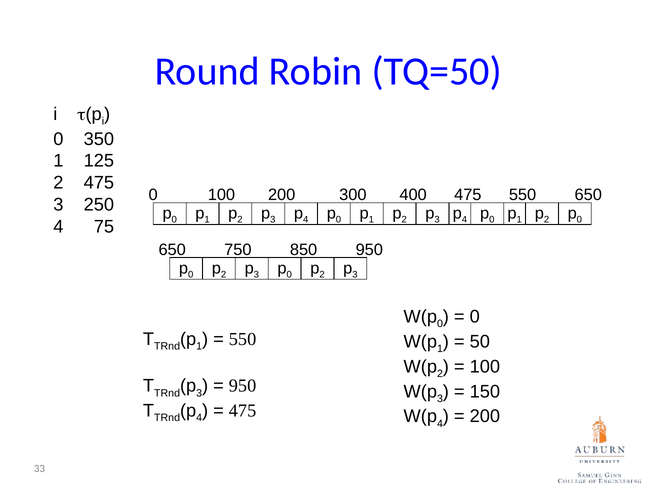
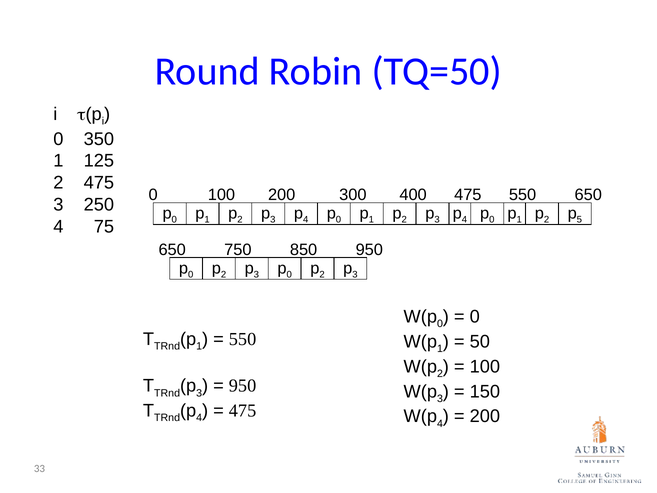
0: 0 -> 5 (579, 220)
